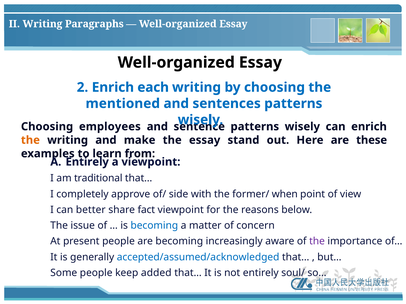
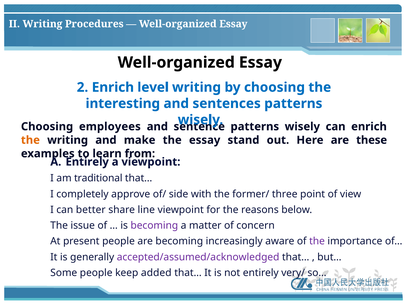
Paragraphs: Paragraphs -> Procedures (94, 24)
each: each -> level (153, 87)
mentioned: mentioned -> interesting (123, 104)
when: when -> three (285, 194)
fact: fact -> line (146, 210)
becoming colour: blue -> purple (154, 226)
accepted/assumed/acknowledged colour: blue -> purple (198, 257)
soul/: soul/ -> very/ (293, 273)
